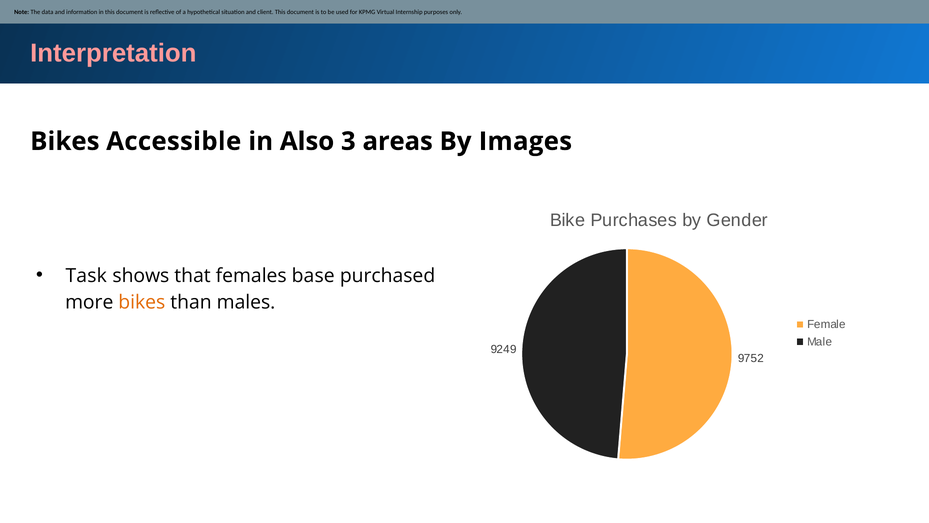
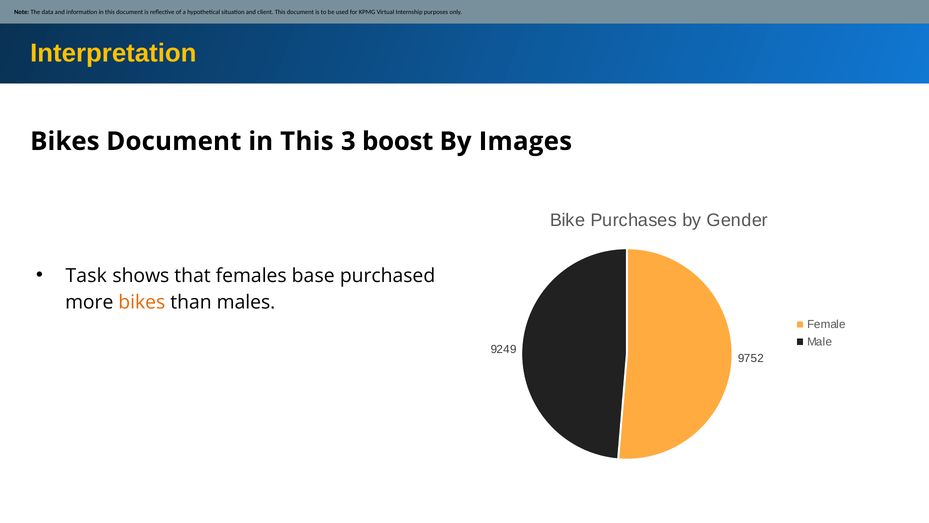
Interpretation colour: pink -> yellow (113, 53)
Bikes Accessible: Accessible -> Document (174, 141)
Also: Also -> This (307, 141)
areas: areas -> boost (398, 141)
